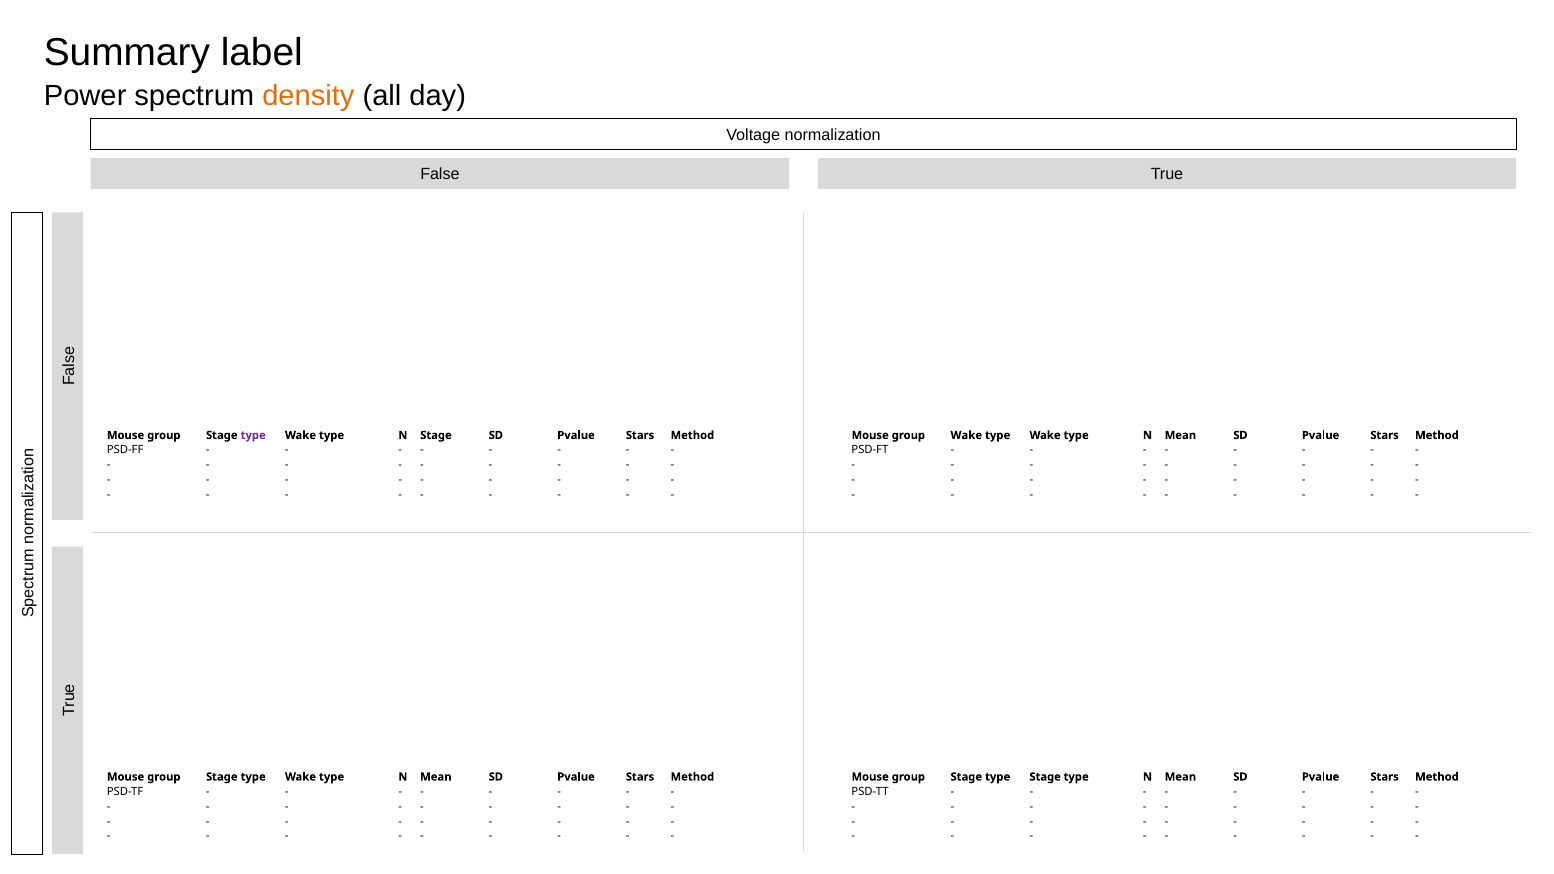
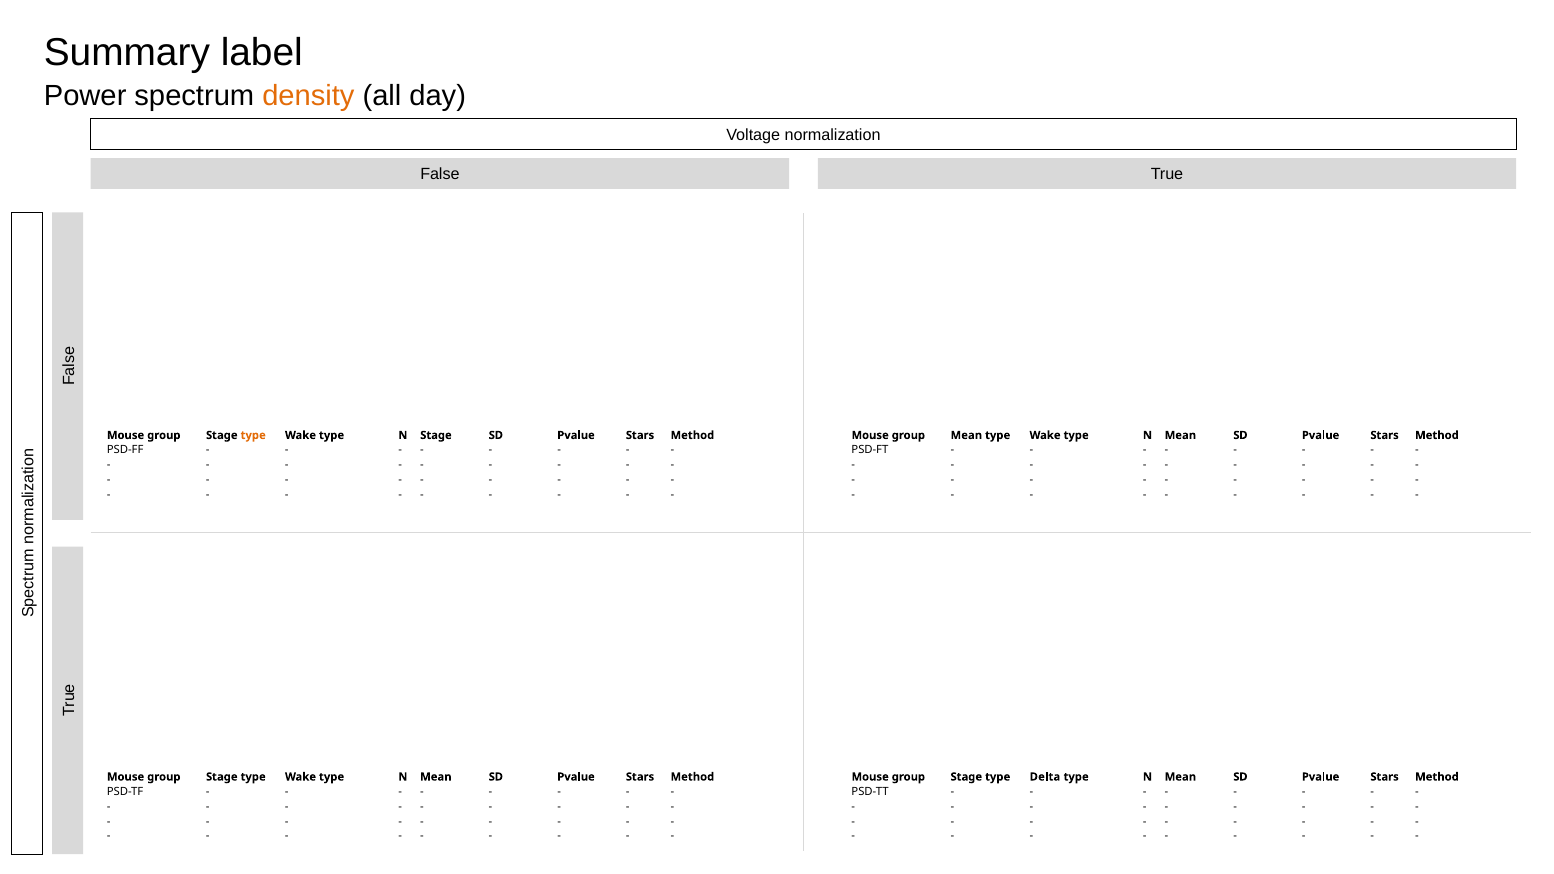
type colour: purple -> orange (253, 435)
group Wake: Wake -> Mean (966, 435)
type Stage: Stage -> Delta (1045, 777)
